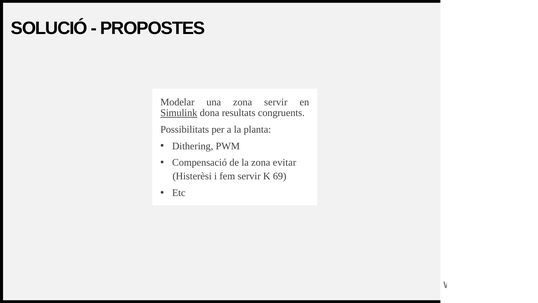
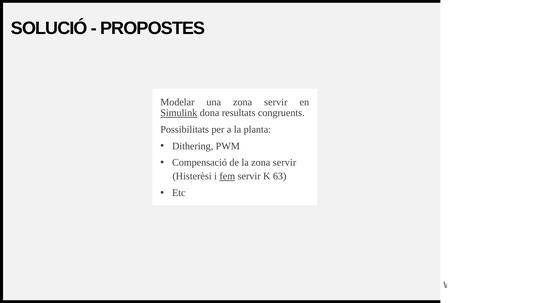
la zona evitar: evitar -> servir (285, 162)
fem underline: none -> present (227, 176)
69: 69 -> 63 (280, 176)
